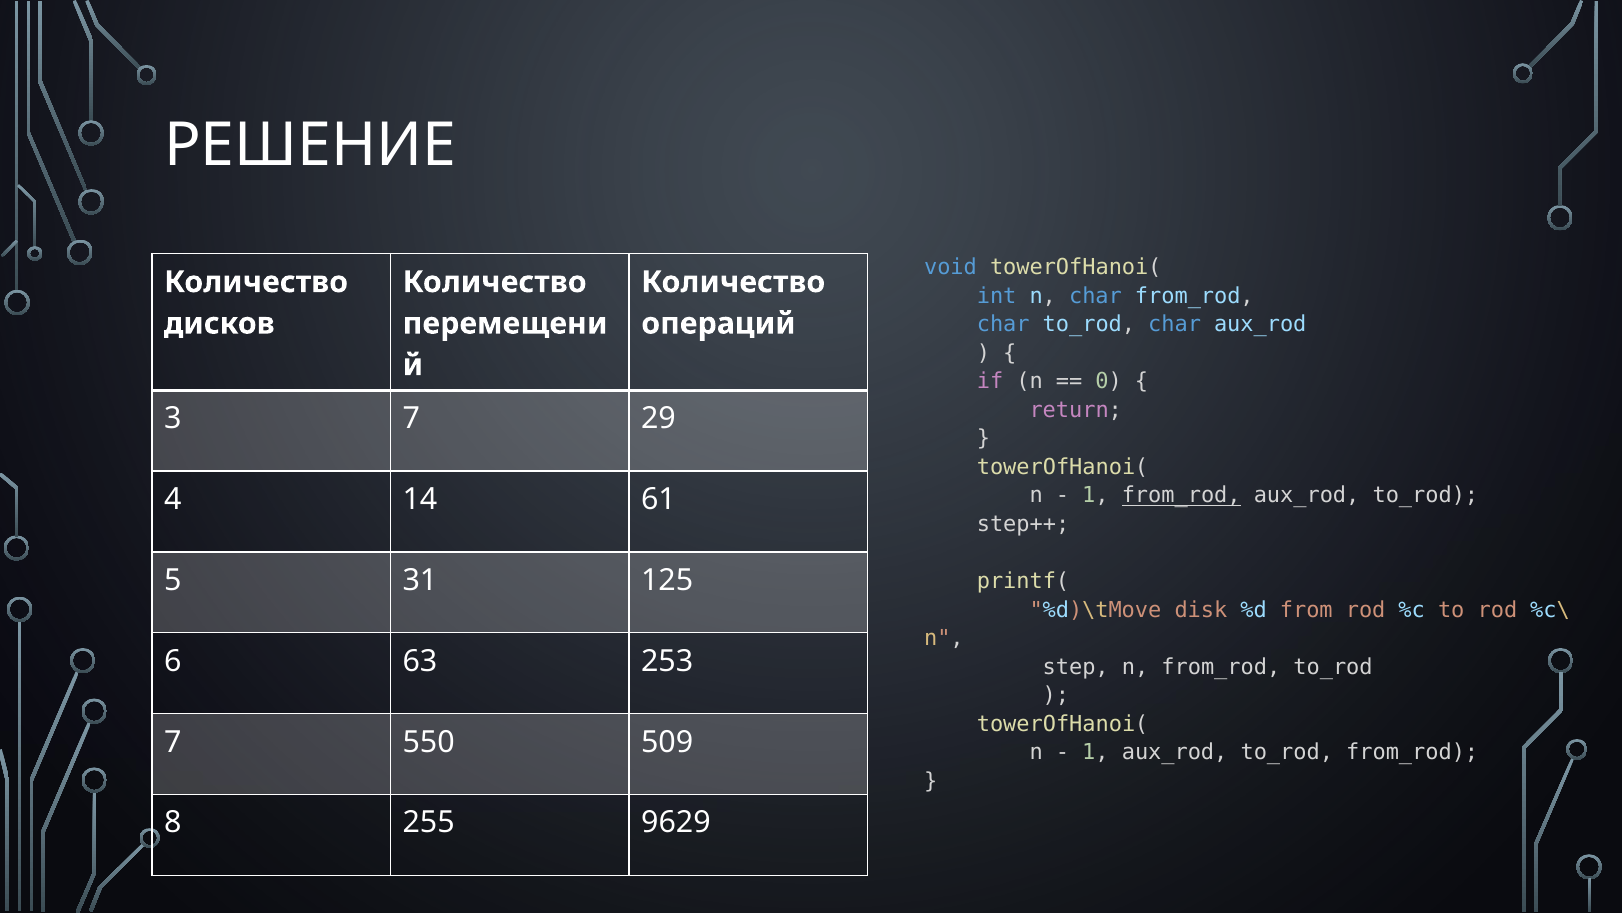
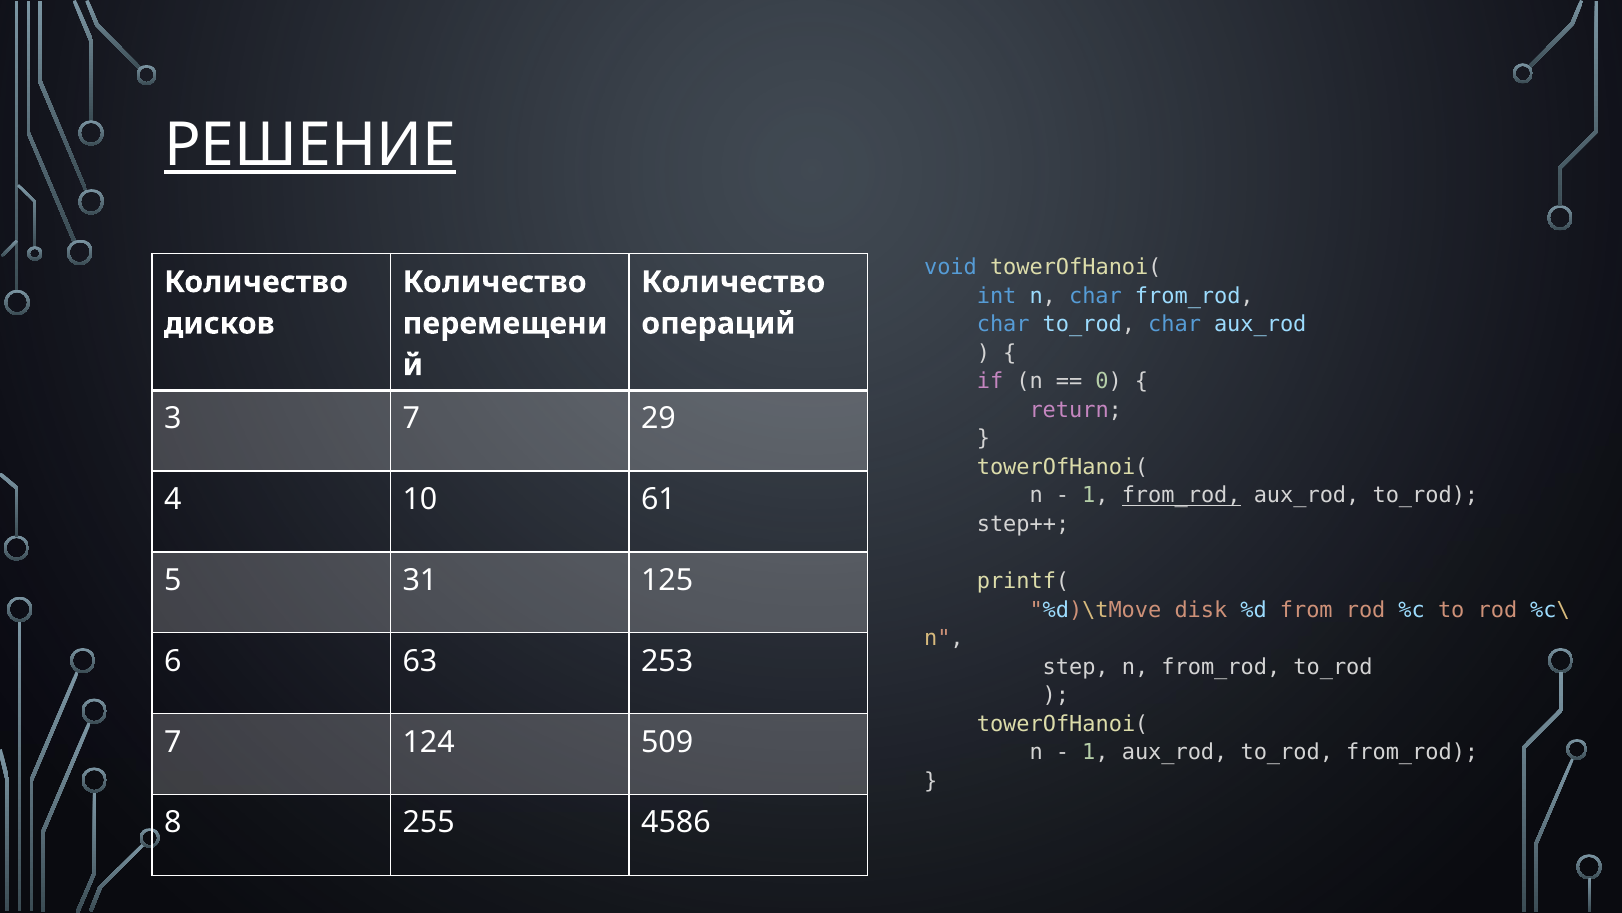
РЕШЕНИЕ underline: none -> present (310, 146)
14: 14 -> 10 (420, 499)
550: 550 -> 124 (429, 742)
9629: 9629 -> 4586 (676, 822)
